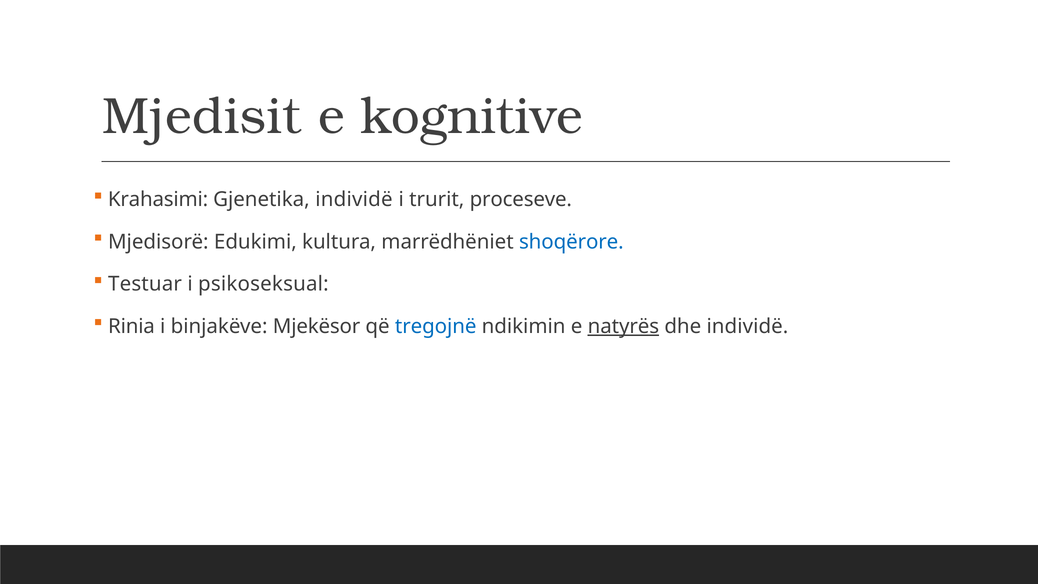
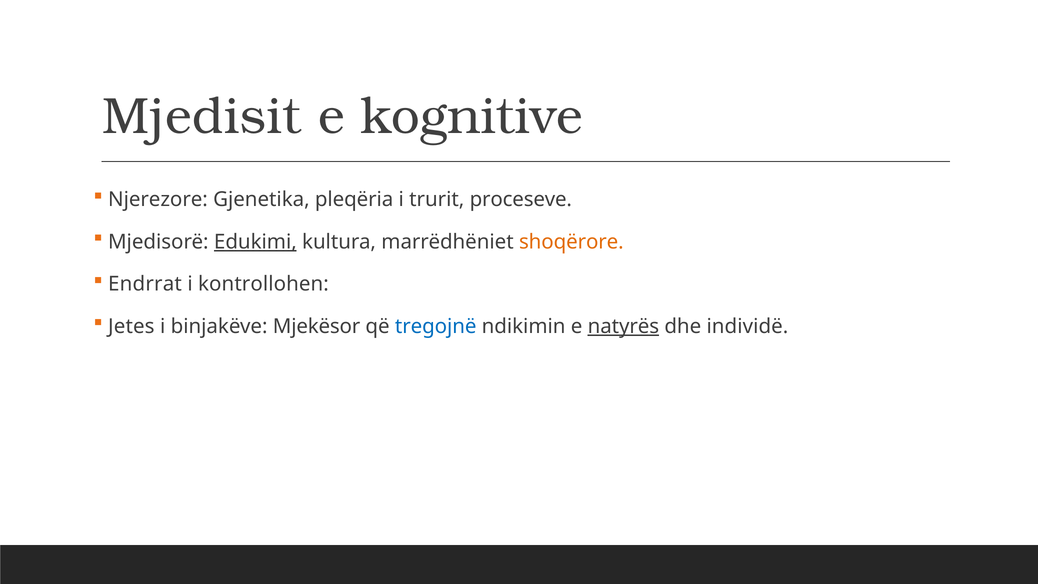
Krahasimi: Krahasimi -> Njerezore (158, 200)
Gjenetika individë: individë -> pleqëria (354, 200)
Edukimi underline: none -> present (255, 242)
shoqërore colour: blue -> orange (571, 242)
Testuar: Testuar -> Endrrat (145, 284)
psikoseksual: psikoseksual -> kontrollohen (263, 284)
Rinia: Rinia -> Jetes (131, 326)
